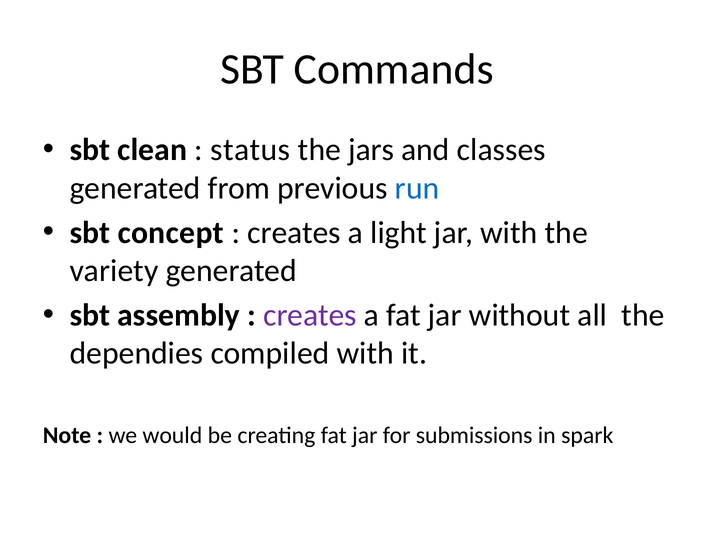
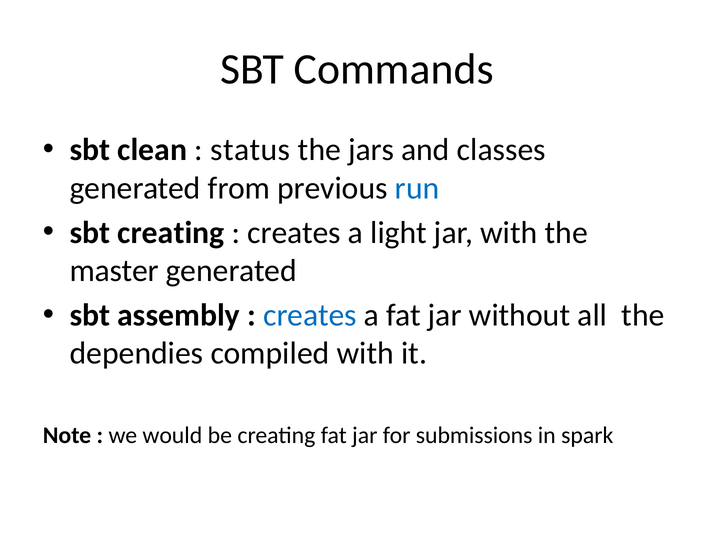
sbt concept: concept -> creating (171, 232)
variety: variety -> master (114, 271)
creates colour: purple -> blue (310, 315)
